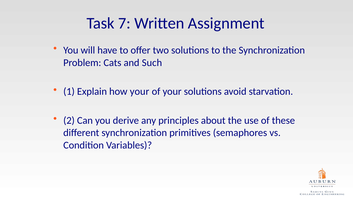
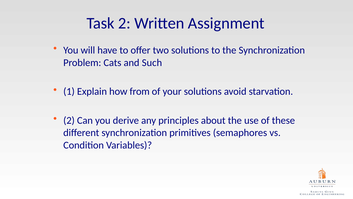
Task 7: 7 -> 2 (124, 23)
how your: your -> from (140, 91)
